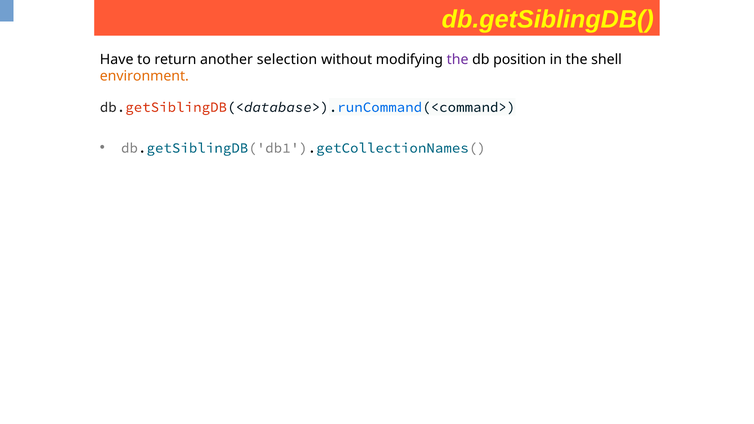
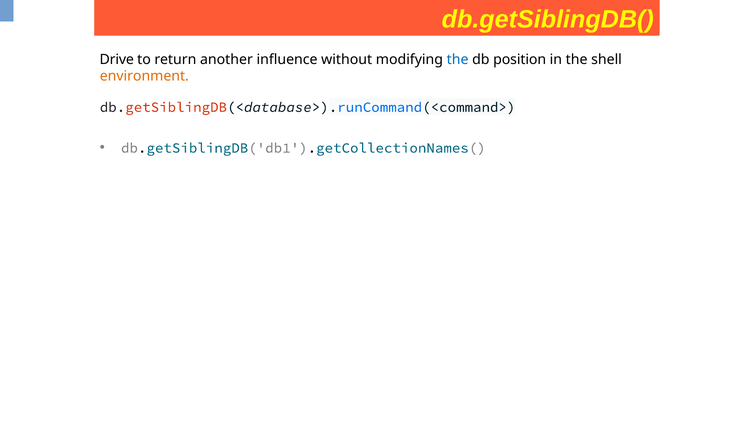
Have: Have -> Drive (117, 59)
selection: selection -> influence (287, 59)
the colour: purple -> blue (458, 59)
